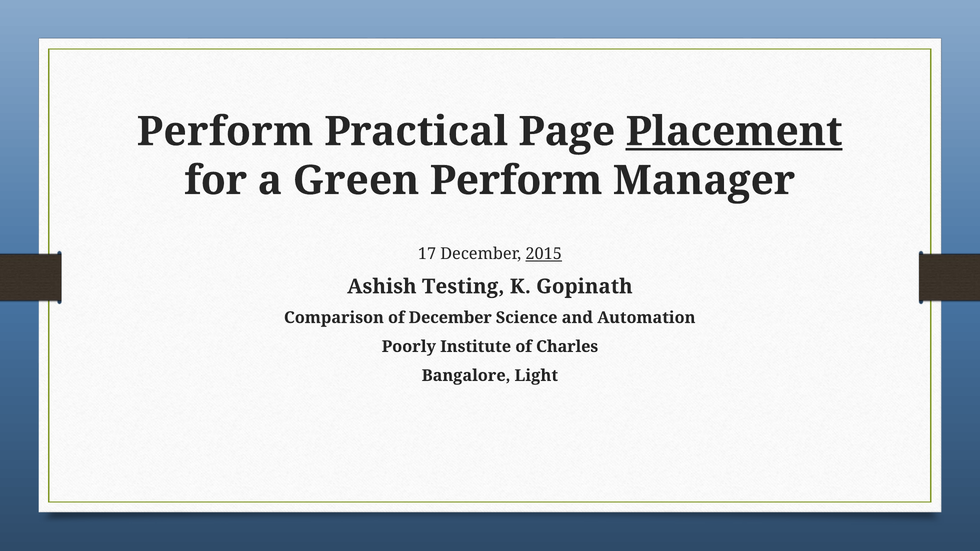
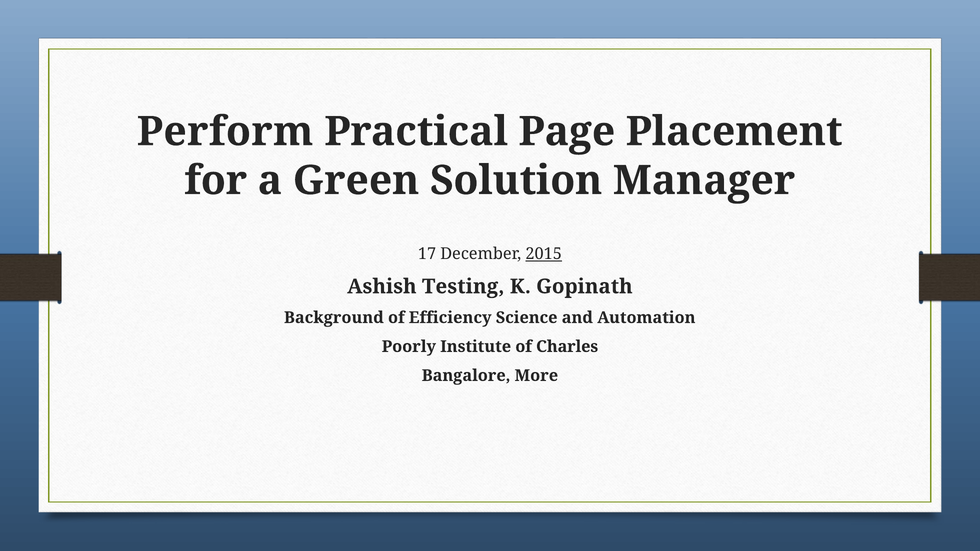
Placement underline: present -> none (734, 132)
Green Perform: Perform -> Solution (516, 181)
Comparison: Comparison -> Background (334, 318)
of December: December -> Efficiency (450, 318)
Light: Light -> More (536, 376)
